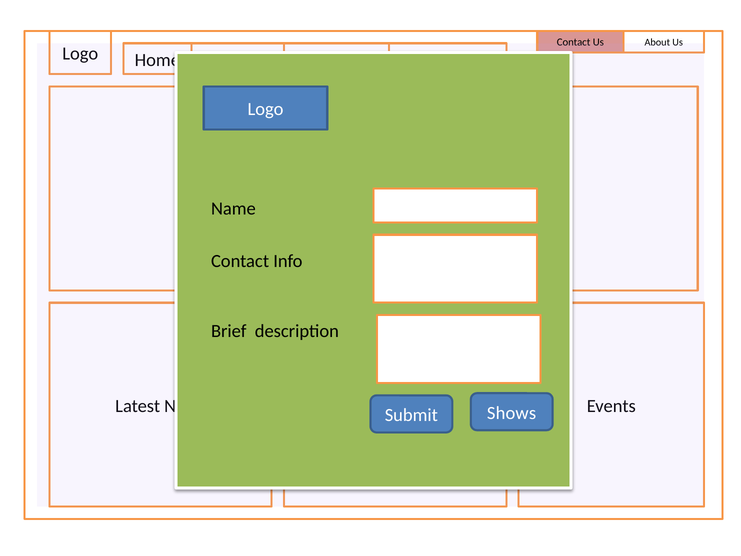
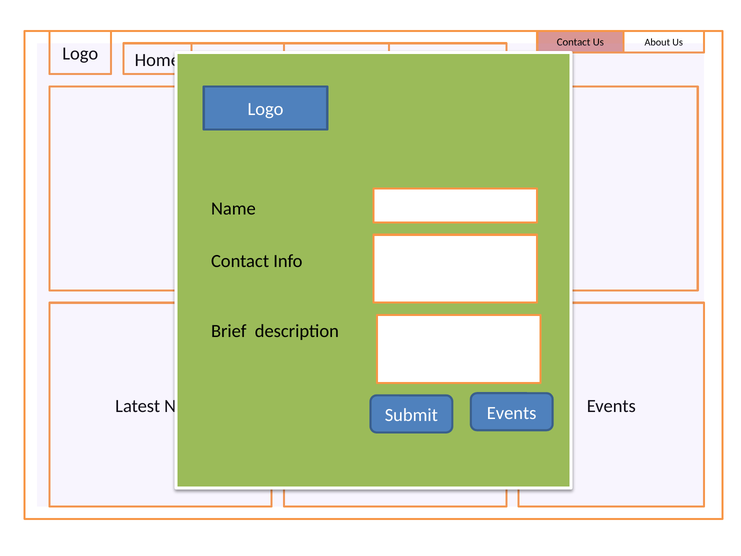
Shows: Shows -> Events (512, 413)
